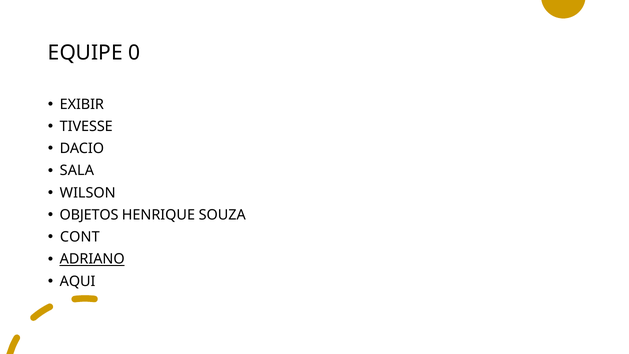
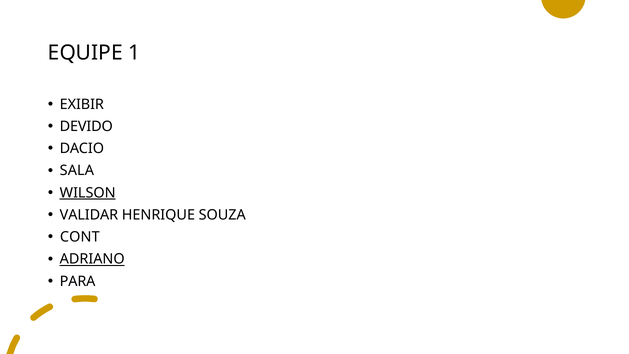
0: 0 -> 1 (134, 53)
TIVESSE: TIVESSE -> DEVIDO (86, 126)
WILSON underline: none -> present (88, 193)
OBJETOS: OBJETOS -> VALIDAR (89, 215)
AQUI: AQUI -> PARA (78, 281)
